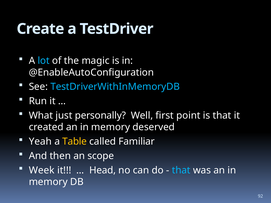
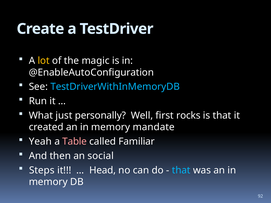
lot colour: light blue -> yellow (44, 61)
point: point -> rocks (188, 116)
deserved: deserved -> mandate (154, 127)
Table colour: yellow -> pink (75, 142)
scope: scope -> social (101, 156)
Week: Week -> Steps (42, 170)
